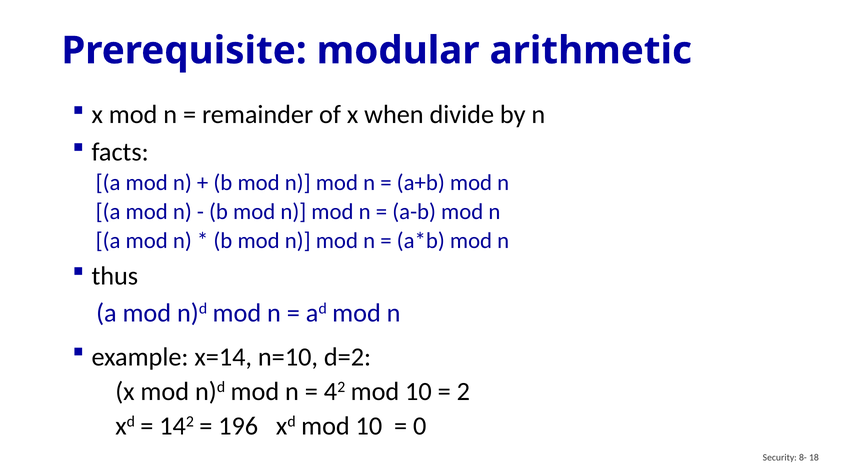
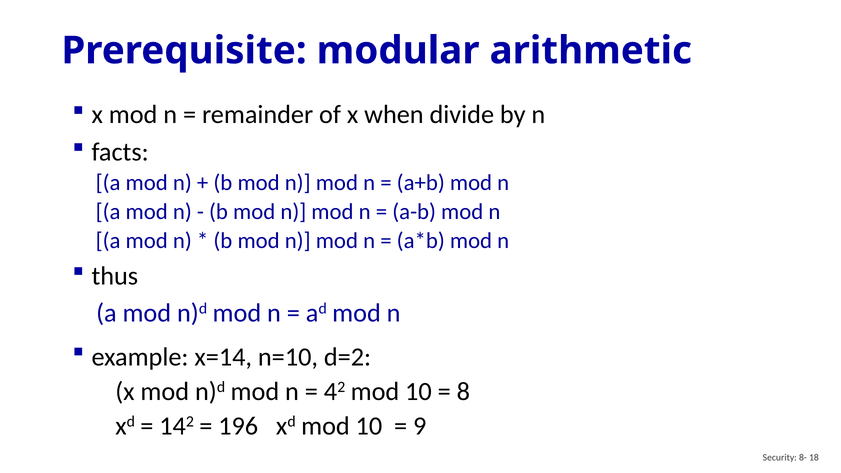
2: 2 -> 8 (463, 392)
0: 0 -> 9 (420, 426)
